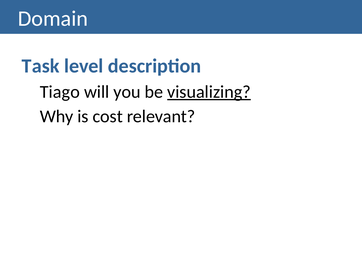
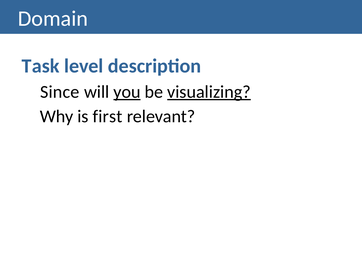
Tiago: Tiago -> Since (60, 92)
you underline: none -> present (127, 92)
cost: cost -> first (108, 117)
